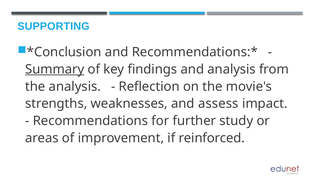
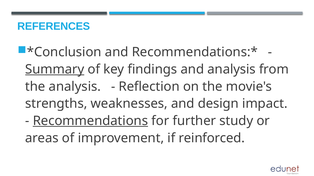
SUPPORTING: SUPPORTING -> REFERENCES (54, 26)
assess: assess -> design (218, 104)
Recommendations underline: none -> present (90, 121)
